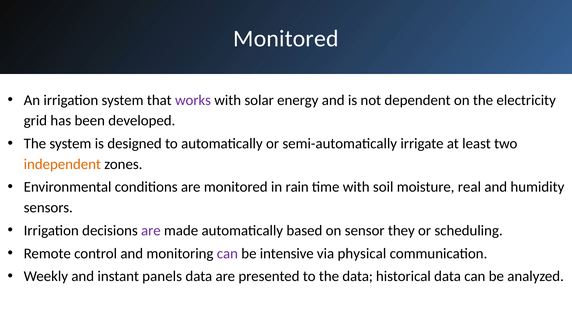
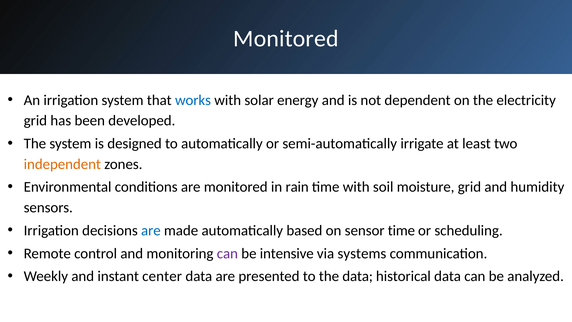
works colour: purple -> blue (193, 100)
moisture real: real -> grid (469, 187)
are colour: purple -> blue (151, 230)
sensor they: they -> time (401, 230)
physical: physical -> systems (362, 253)
panels: panels -> center (162, 276)
